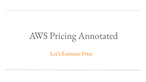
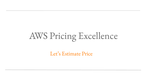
Annotated: Annotated -> Excellence (98, 36)
